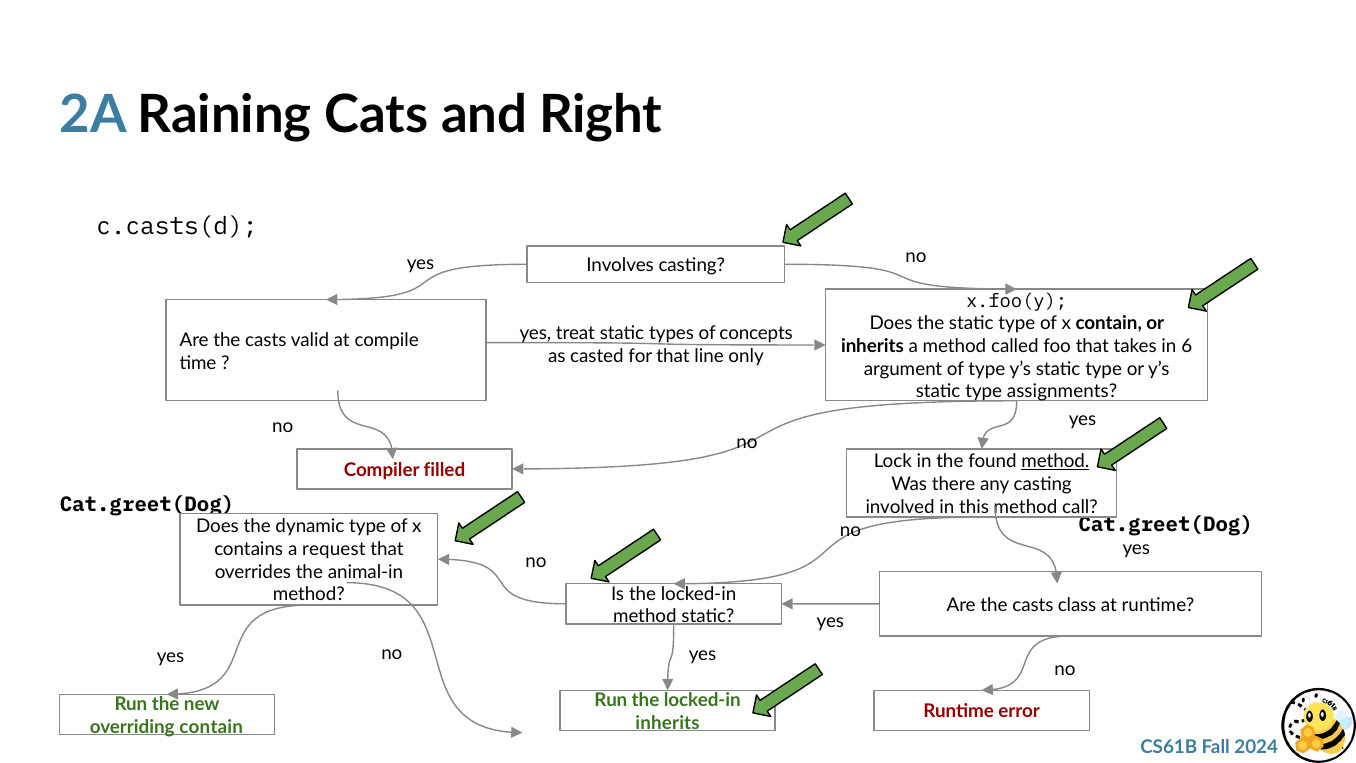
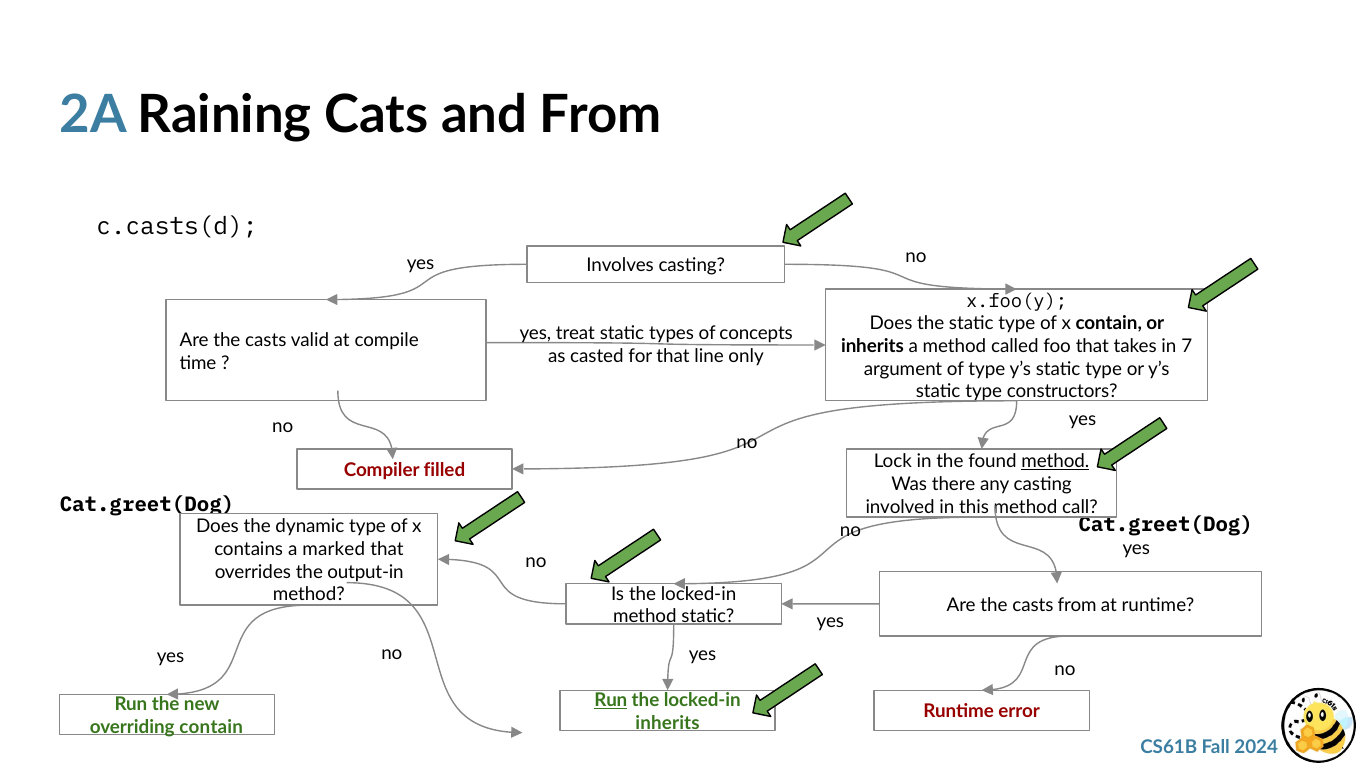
and Right: Right -> From (601, 115)
6: 6 -> 7 (1187, 346)
assignments: assignments -> constructors (1062, 391)
request: request -> marked (334, 549)
animal-in: animal-in -> output-in (366, 572)
casts class: class -> from (1077, 605)
Run underline: none -> present (611, 700)
